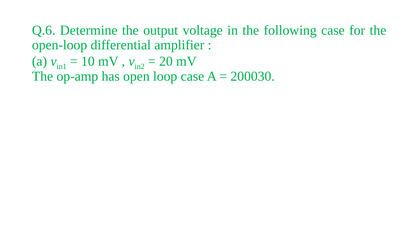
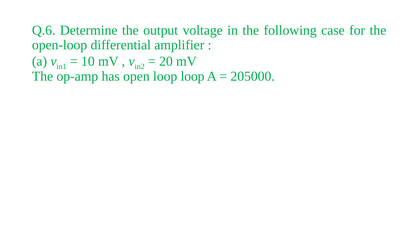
loop case: case -> loop (193, 76)
200030: 200030 -> 205000 (253, 76)
